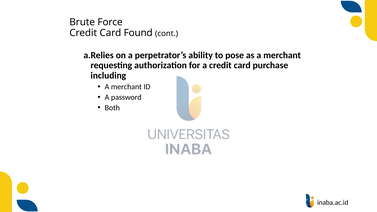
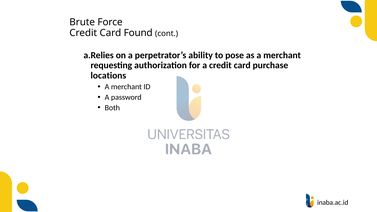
including: including -> locations (108, 76)
